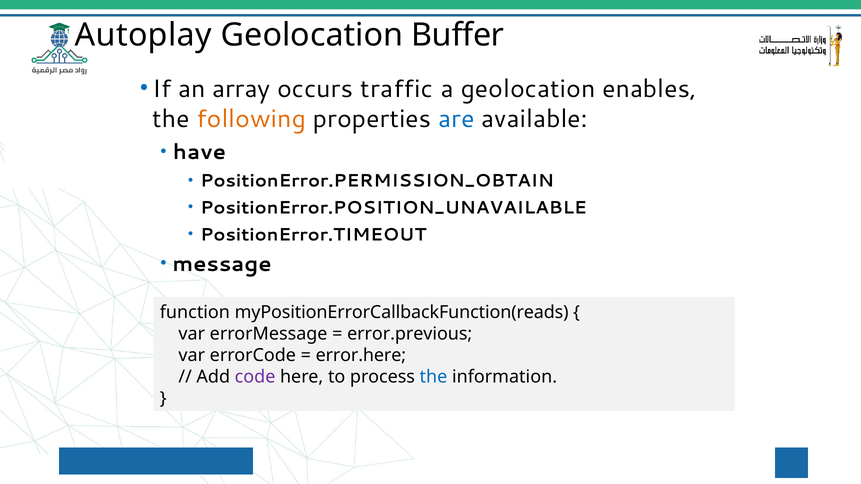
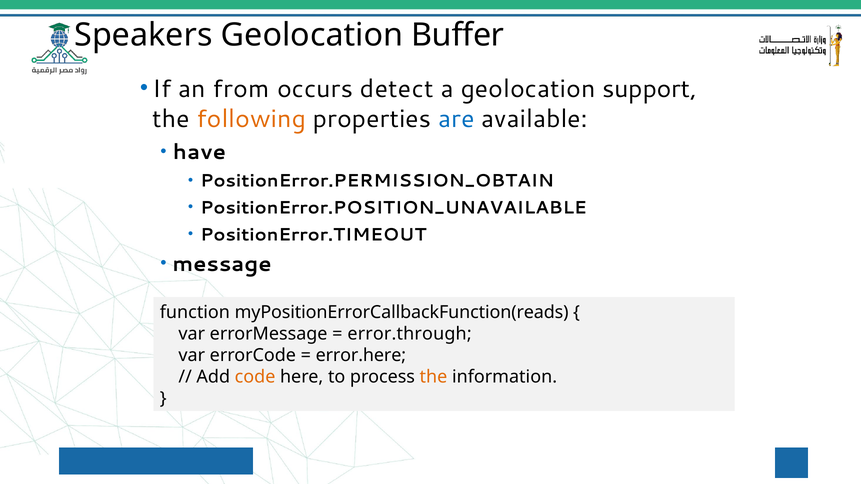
Autoplay: Autoplay -> Speakers (143, 35)
array: array -> from (241, 89)
traffic: traffic -> detect (397, 89)
enables: enables -> support (650, 89)
error.previous: error.previous -> error.through (410, 334)
code colour: purple -> orange (255, 377)
the colour: blue -> orange (433, 377)
